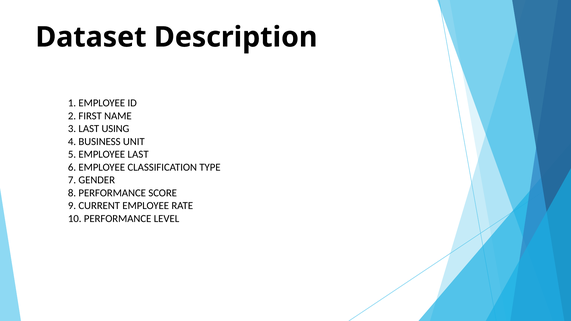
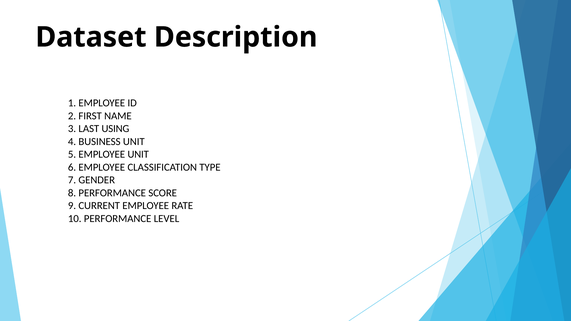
EMPLOYEE LAST: LAST -> UNIT (138, 154)
